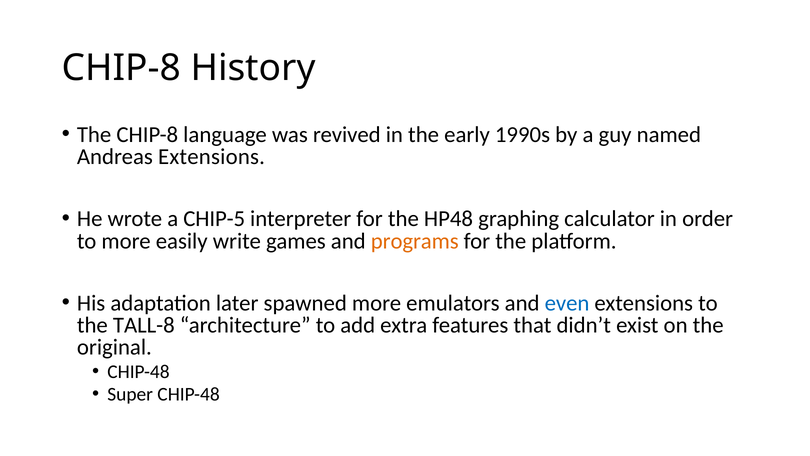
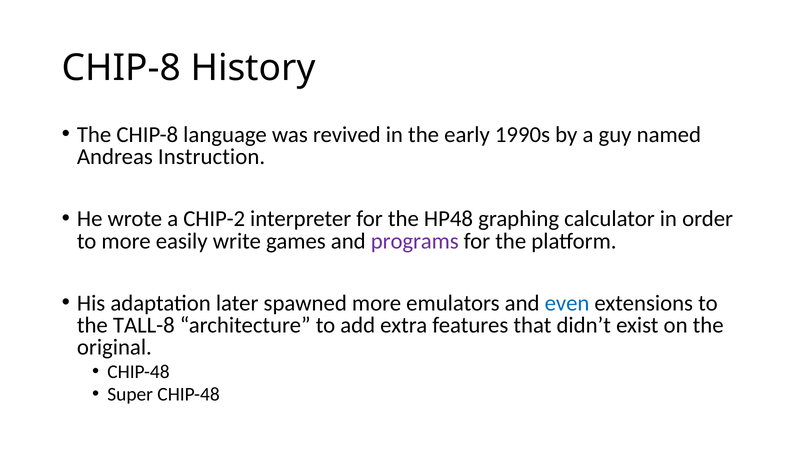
Andreas Extensions: Extensions -> Instruction (212, 157)
CHIP-5: CHIP-5 -> CHIP-2 (214, 219)
programs colour: orange -> purple (415, 241)
